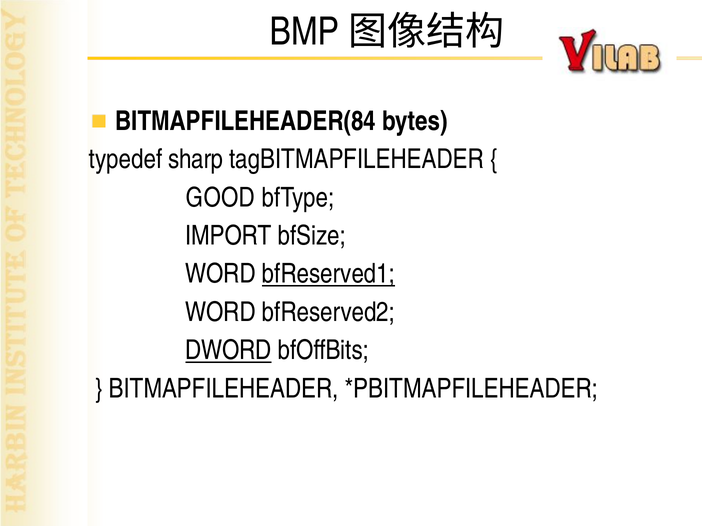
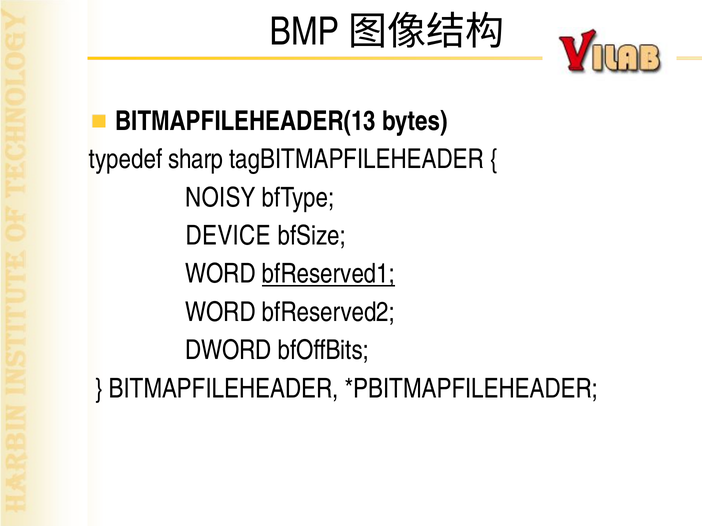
BITMAPFILEHEADER(84: BITMAPFILEHEADER(84 -> BITMAPFILEHEADER(13 (246, 121)
GOOD: GOOD -> NOISY (221, 198)
IMPORT: IMPORT -> DEVICE (228, 236)
DWORD underline: present -> none (229, 351)
